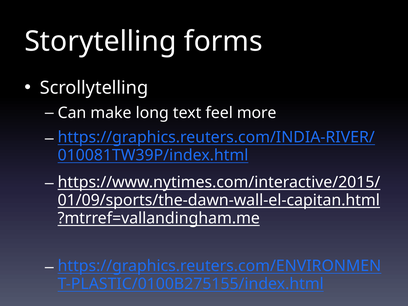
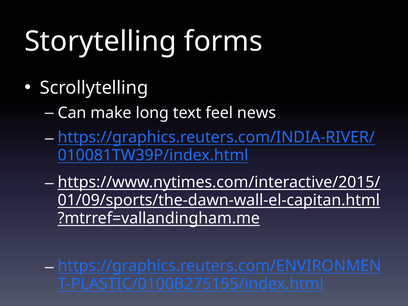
more: more -> news (257, 113)
